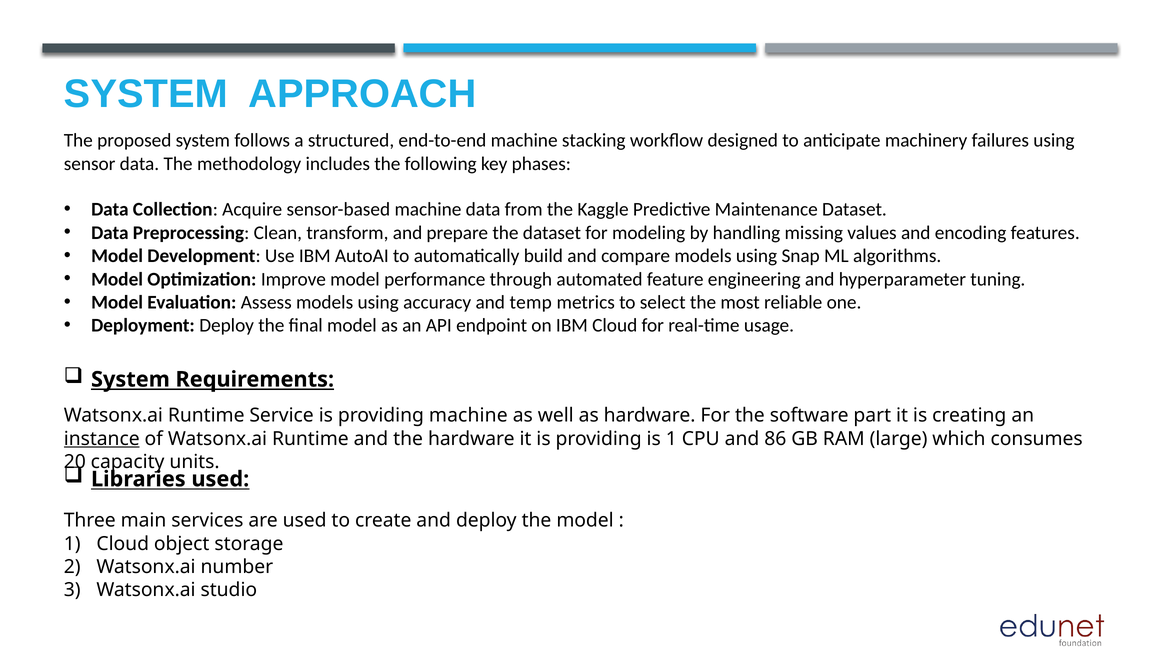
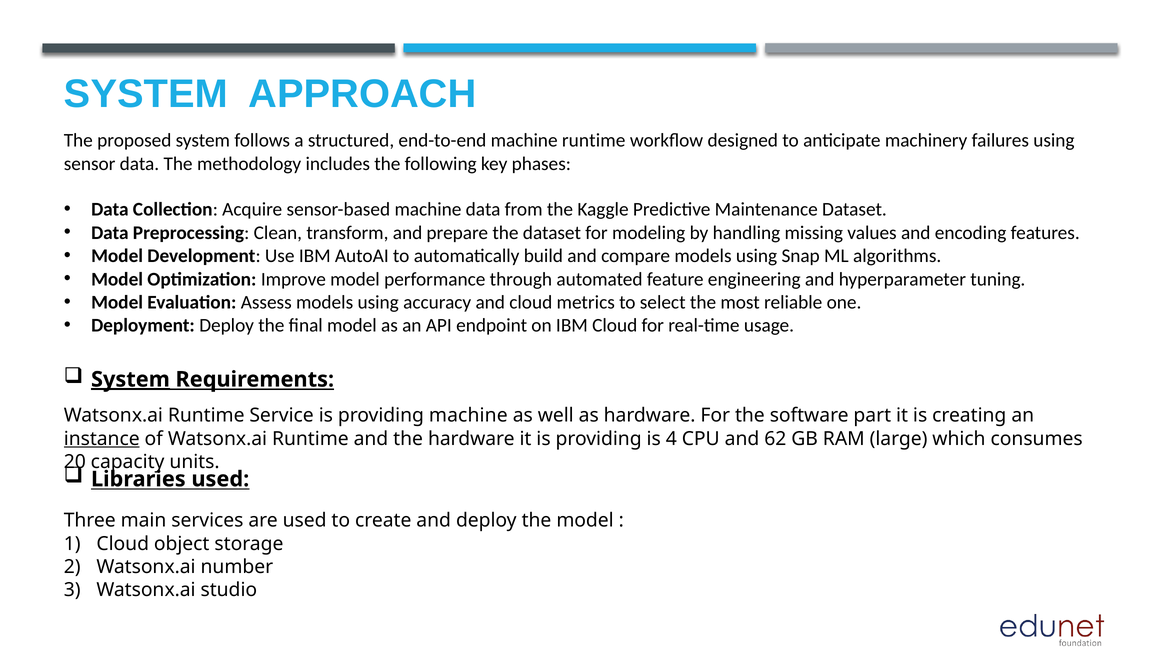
machine stacking: stacking -> runtime (594, 140)
and temp: temp -> cloud (531, 302)
System underline: none -> present (130, 379)
is 1: 1 -> 4 (671, 438)
86: 86 -> 62 (775, 438)
